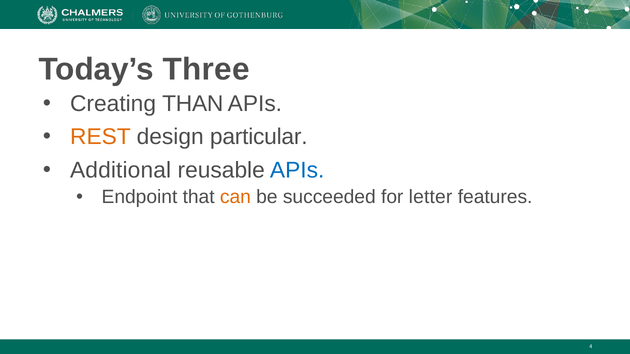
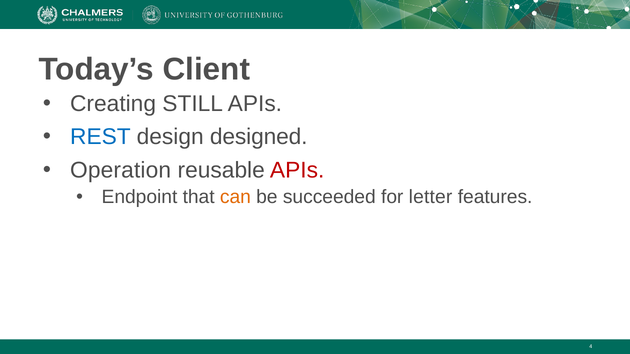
Three: Three -> Client (206, 70)
THAN: THAN -> STILL (193, 104)
REST colour: orange -> blue (100, 137)
particular: particular -> designed (259, 137)
Additional: Additional -> Operation (121, 170)
APIs colour: blue -> red (297, 170)
